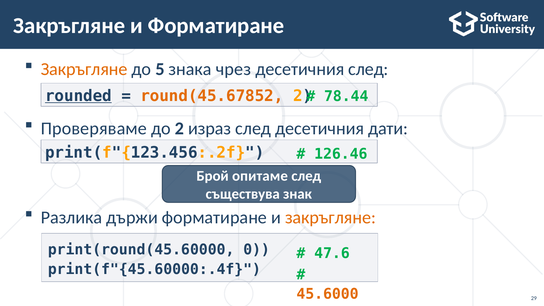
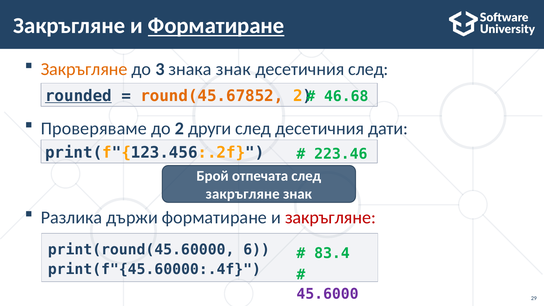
Форматиране underline: none -> present (216, 26)
5: 5 -> 3 (160, 69)
знака чрез: чрез -> знак (233, 69)
78.44: 78.44 -> 46.68 (346, 96)
израз: израз -> други (210, 129)
126.46: 126.46 -> 223.46 (341, 154)
опитамe: опитамe -> отпечата (260, 176)
съществува: съществува -> закръгляне (243, 194)
закръгляне colour: orange -> red (330, 218)
0: 0 -> 6 (257, 250)
47.6: 47.6 -> 83.4 (332, 253)
45.6000 colour: orange -> purple (328, 294)
